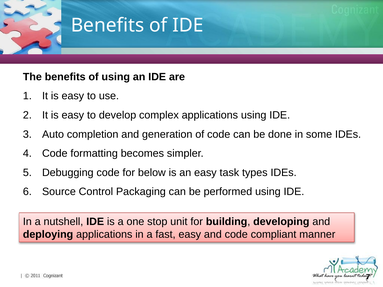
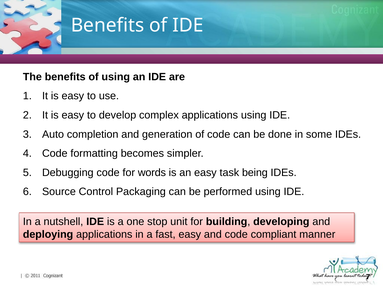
below: below -> words (152, 173)
types: types -> being (255, 173)
